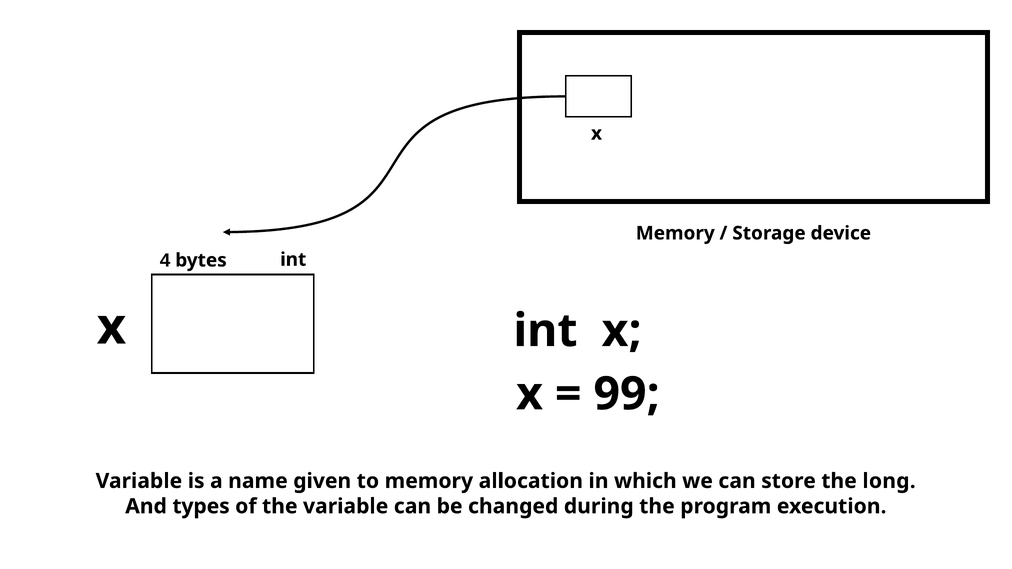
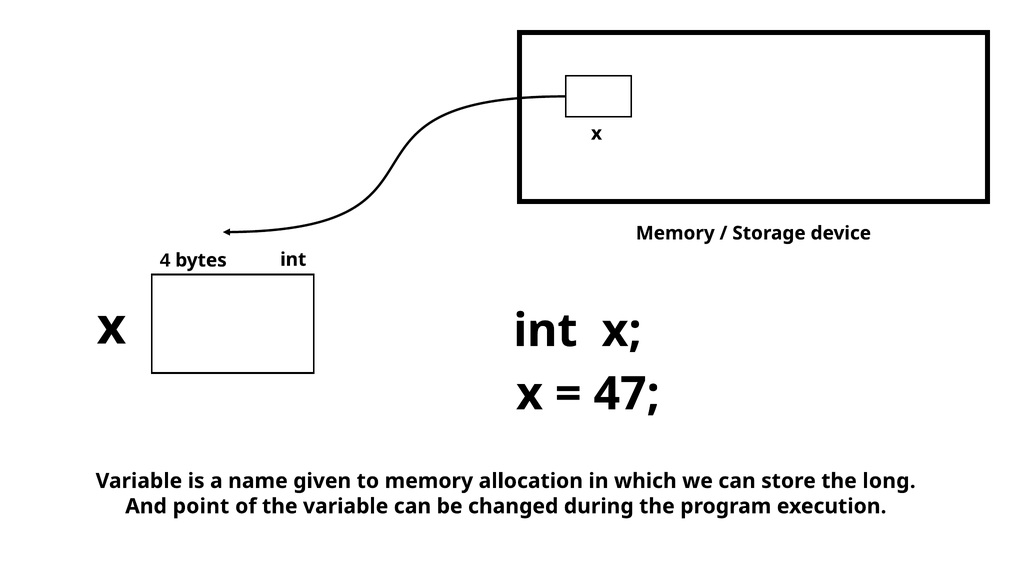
99: 99 -> 47 (627, 394)
types: types -> point (201, 507)
